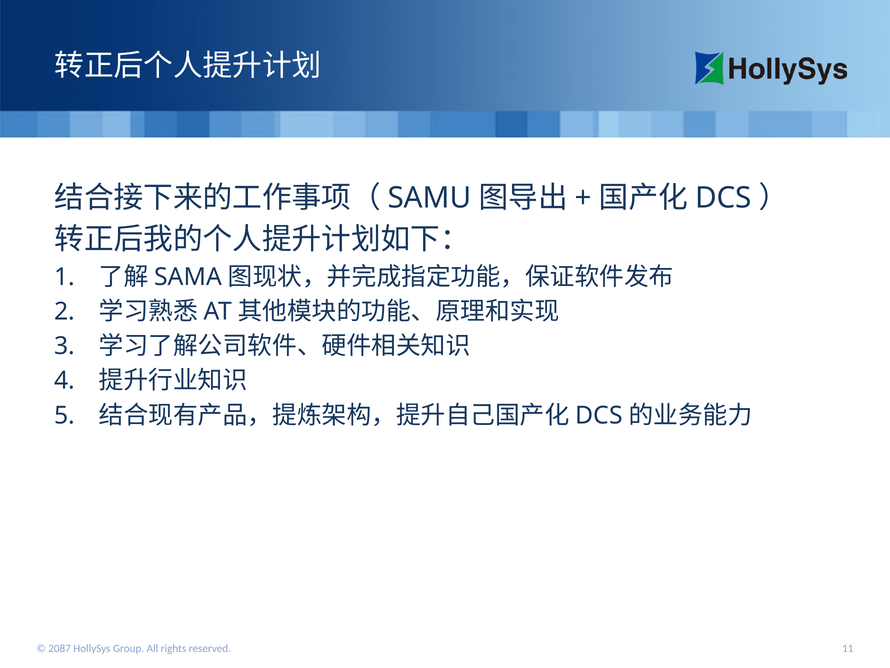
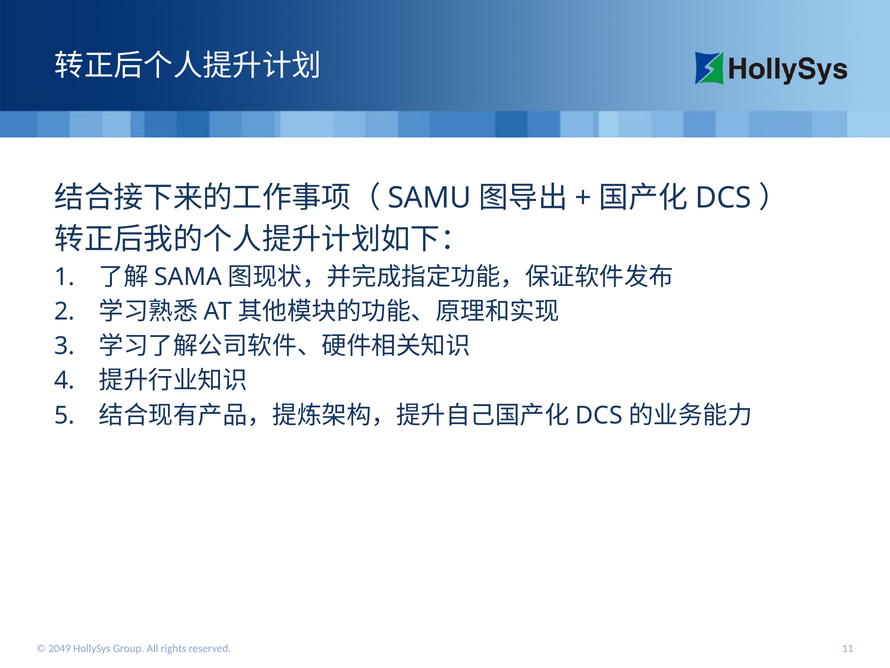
2087: 2087 -> 2049 (60, 648)
